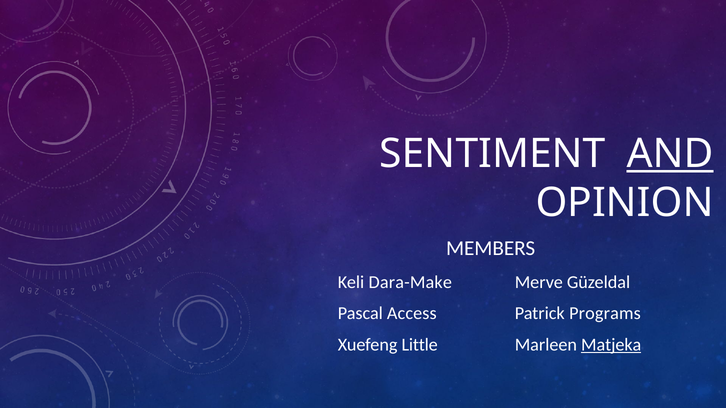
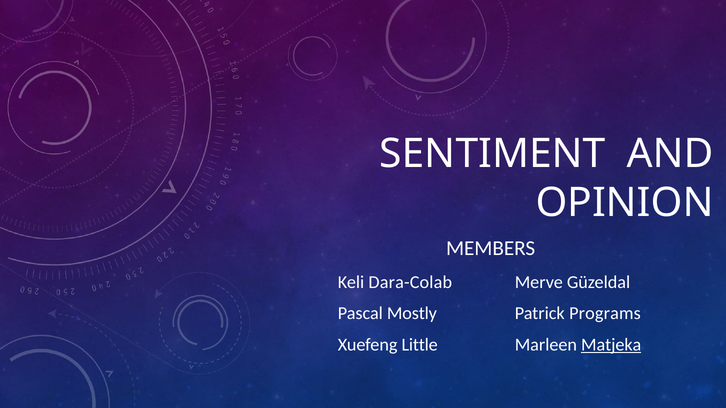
AND underline: present -> none (670, 154)
Dara-Make: Dara-Make -> Dara-Colab (410, 283)
Access: Access -> Mostly (412, 314)
